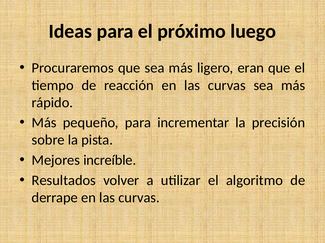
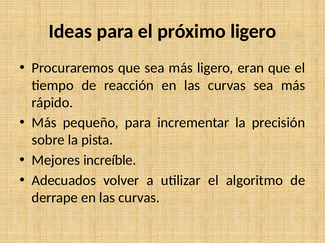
próximo luego: luego -> ligero (253, 31)
Resultados: Resultados -> Adecuados (64, 181)
